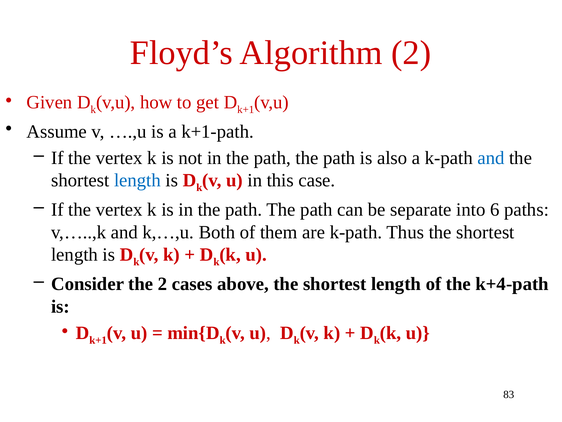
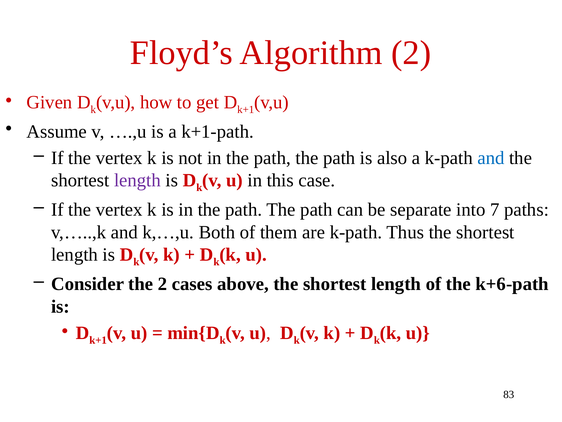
length colour: blue -> purple (137, 180)
6: 6 -> 7 (495, 209)
k+4-path: k+4-path -> k+6-path (512, 284)
